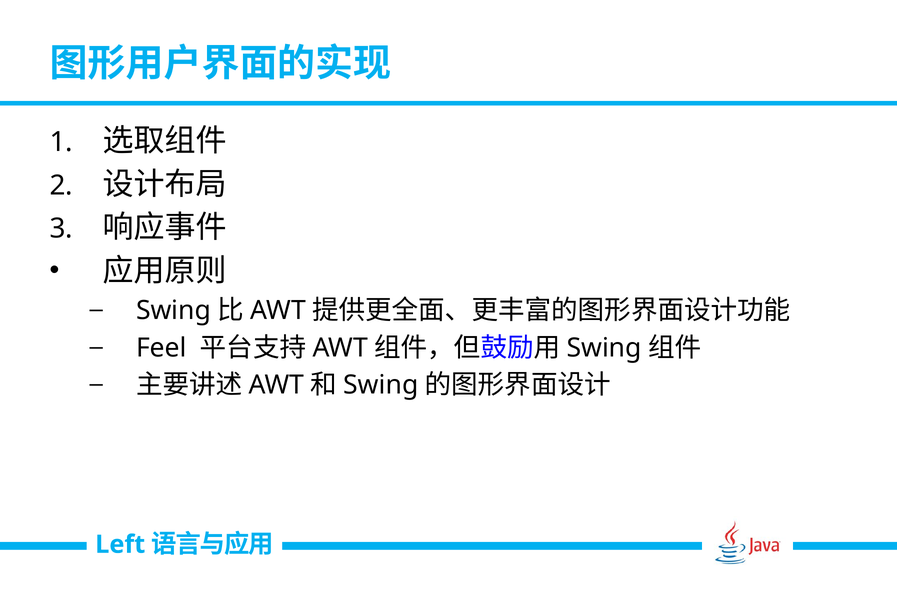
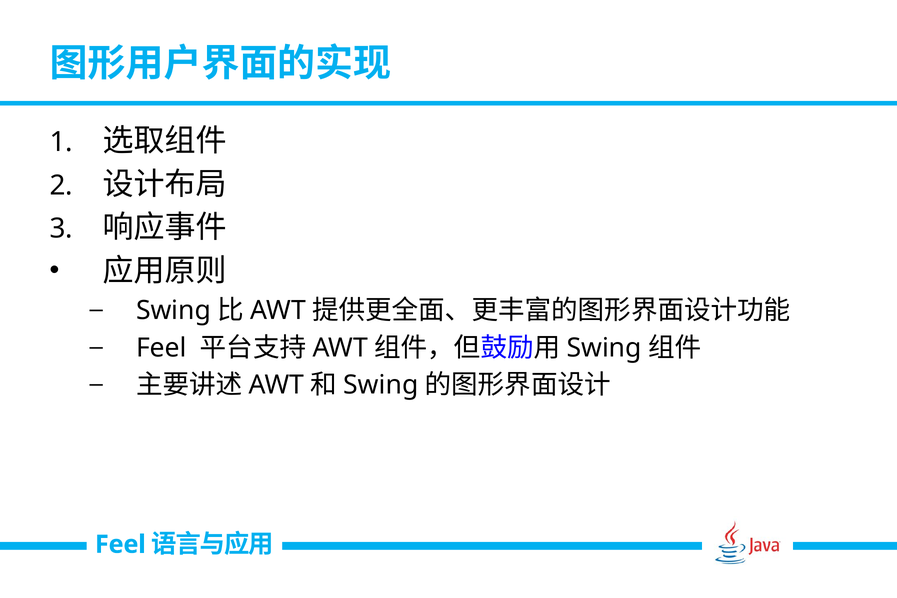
Left: Left -> Feel (120, 544)
